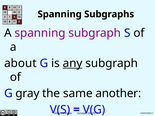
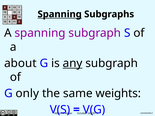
Spanning underline: none -> present (60, 14)
gray: gray -> only (27, 94)
another: another -> weights (118, 94)
